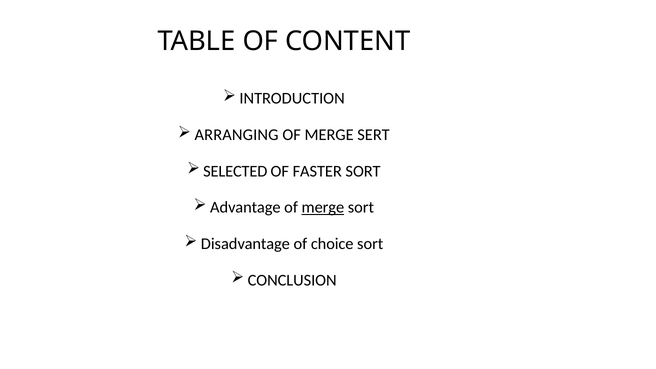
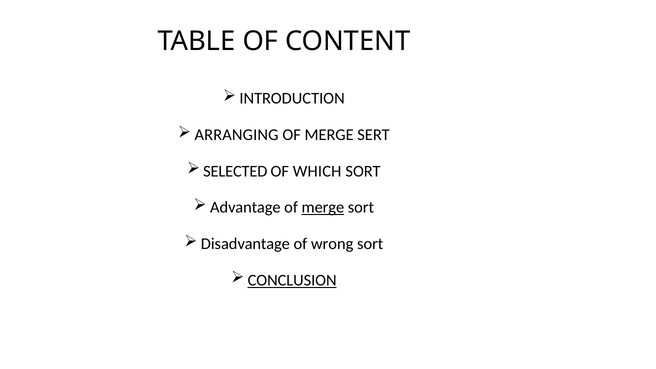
FASTER: FASTER -> WHICH (317, 171)
choice: choice -> wrong (332, 244)
CONCLUSION underline: none -> present (292, 280)
